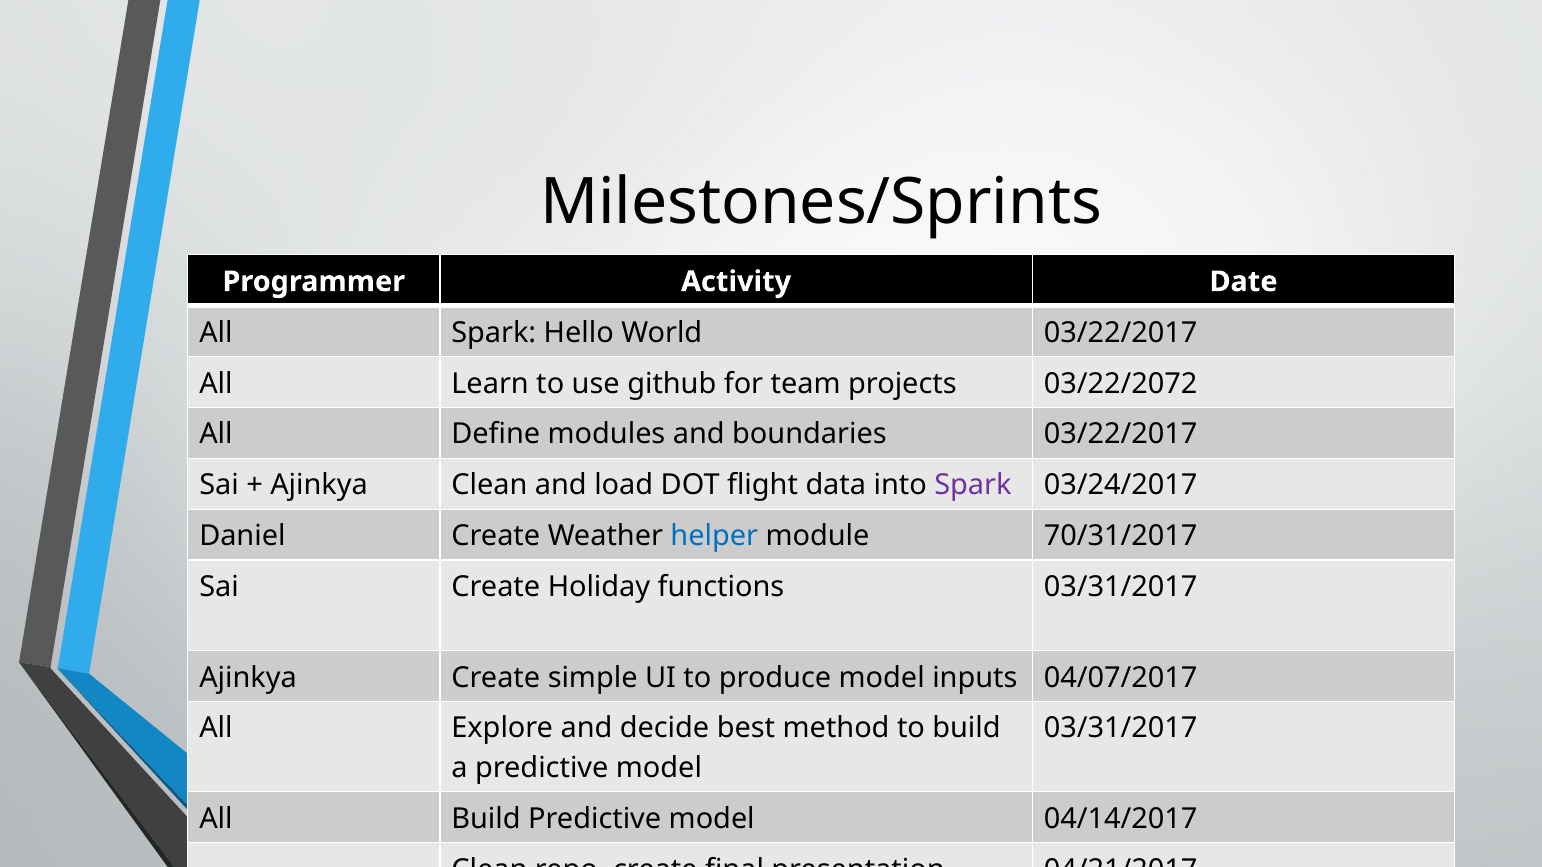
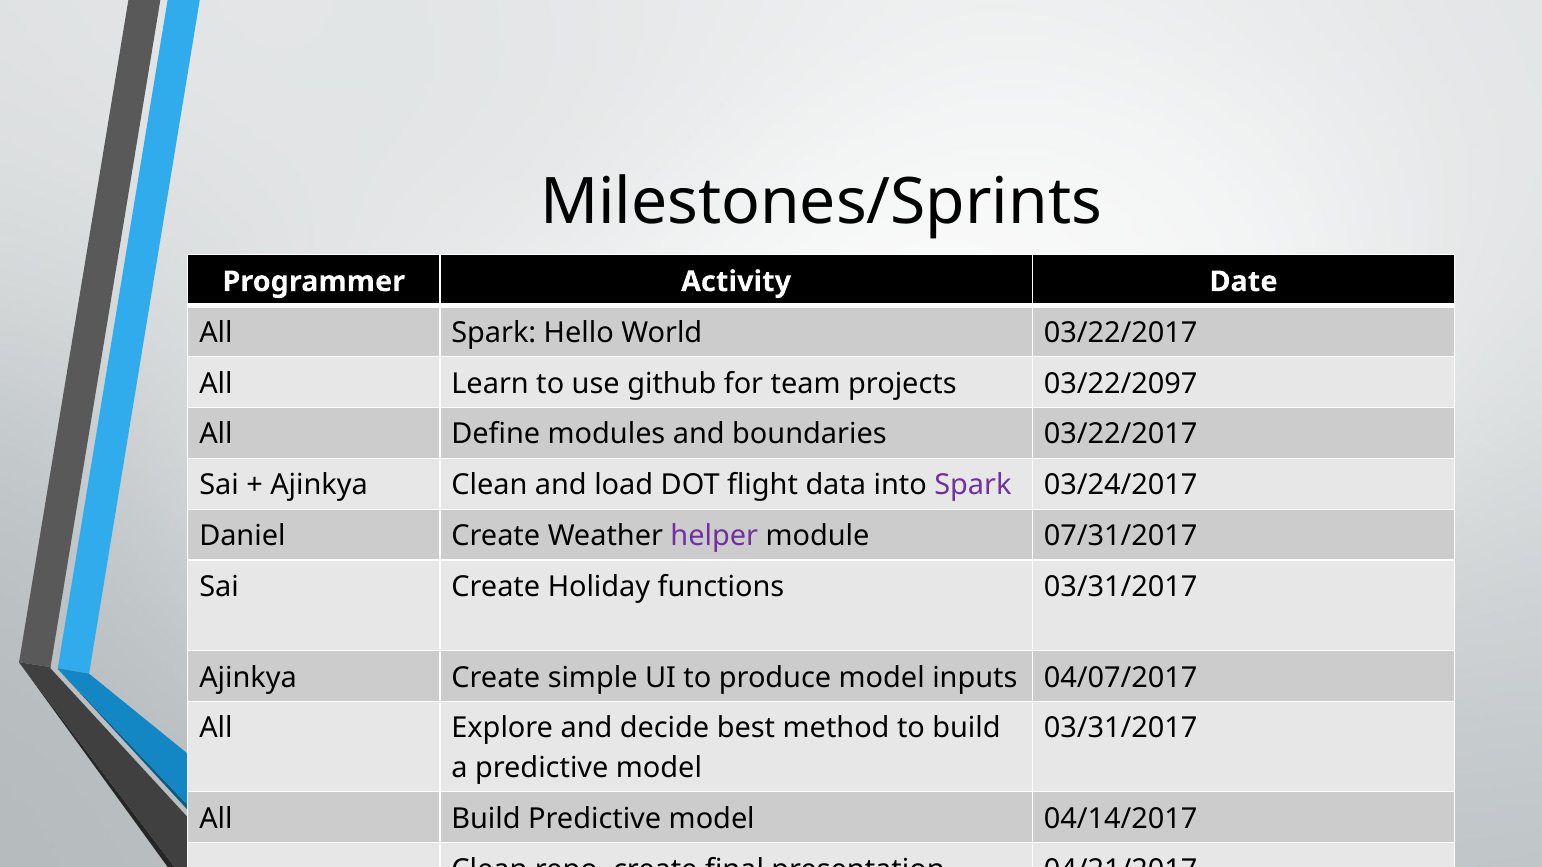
03/22/2072: 03/22/2072 -> 03/22/2097 (1121, 384)
helper colour: blue -> purple (714, 537)
70/31/2017: 70/31/2017 -> 07/31/2017 (1121, 537)
